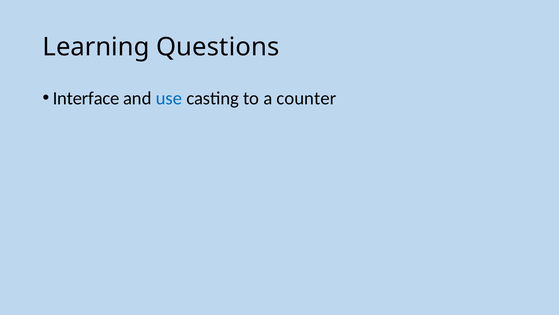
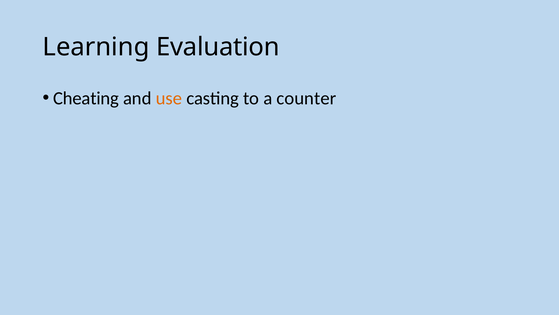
Questions: Questions -> Evaluation (218, 47)
Interface: Interface -> Cheating (86, 98)
use colour: blue -> orange (169, 98)
